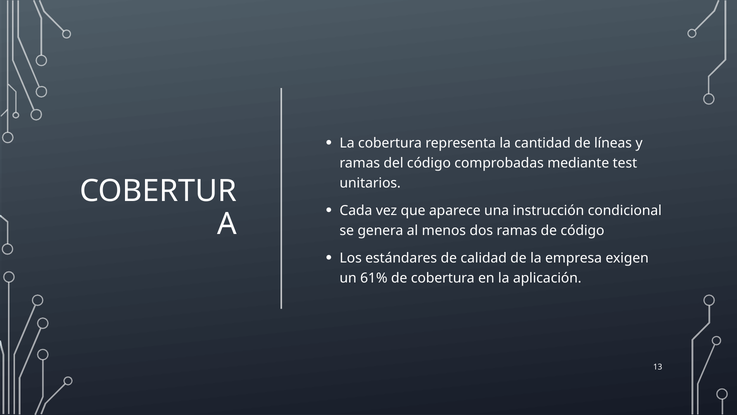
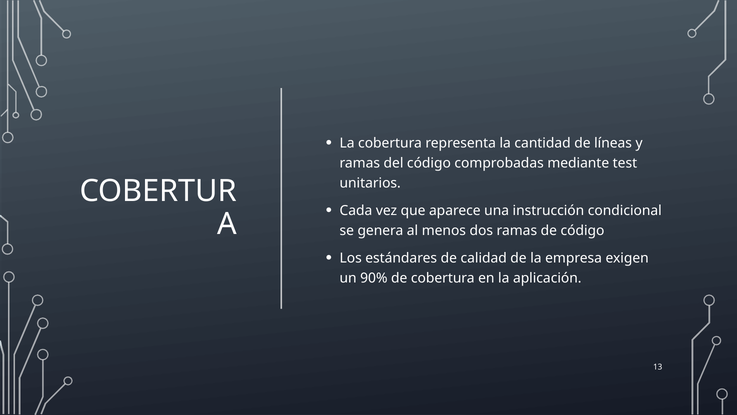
61%: 61% -> 90% (374, 278)
